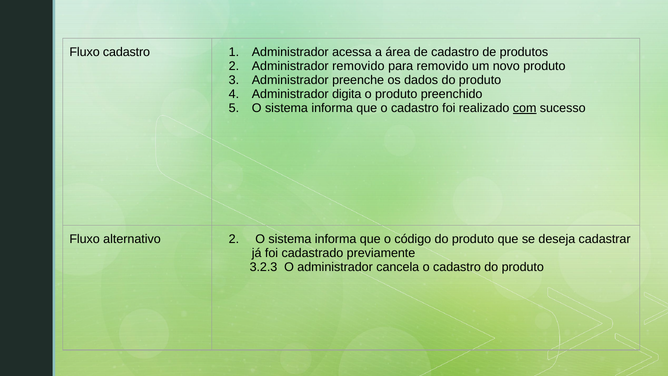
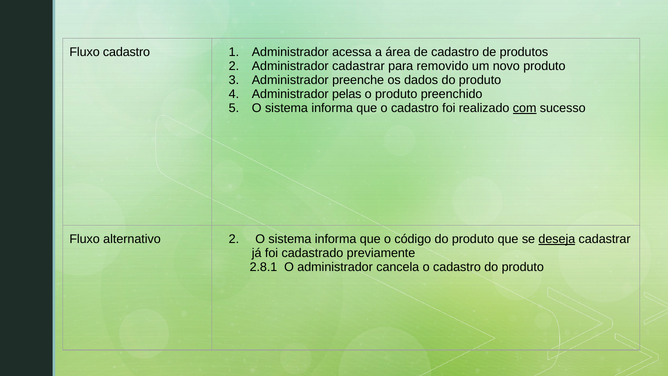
Administrador removido: removido -> cadastrar (358, 66)
digita: digita -> pelas (347, 94)
deseja underline: none -> present (557, 239)
3.2.3: 3.2.3 -> 2.8.1 (263, 267)
